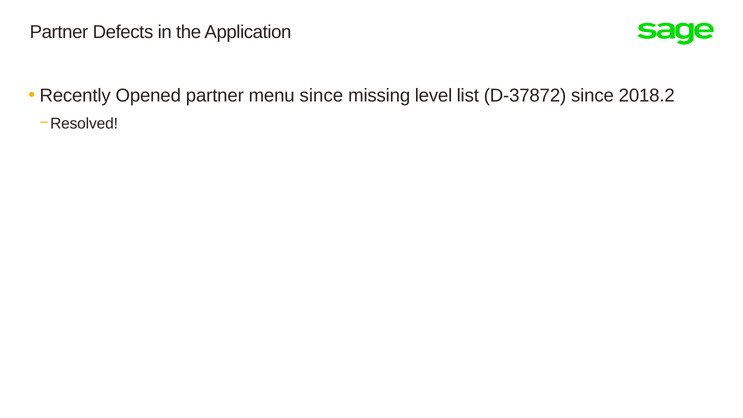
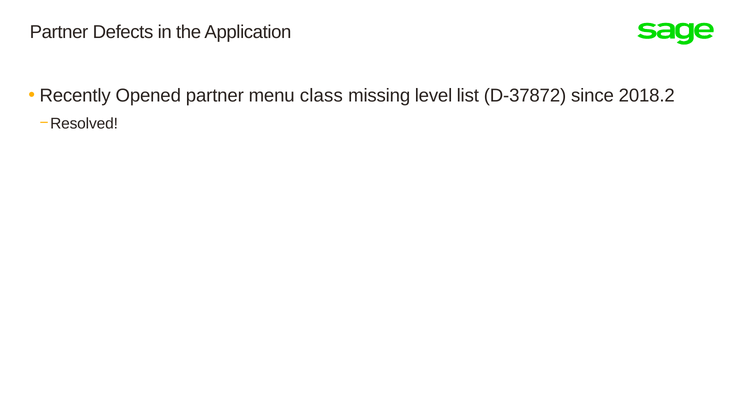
menu since: since -> class (321, 96)
